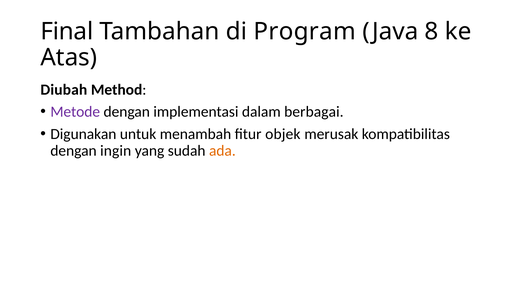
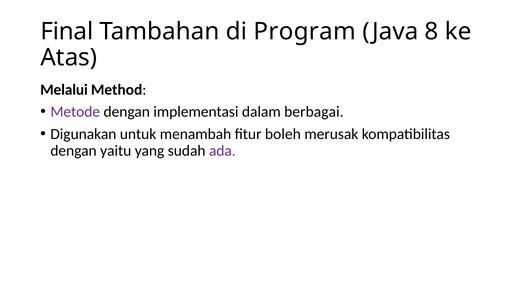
Diubah: Diubah -> Melalui (64, 90)
objek: objek -> boleh (283, 134)
ingin: ingin -> yaitu (116, 151)
ada colour: orange -> purple (222, 151)
